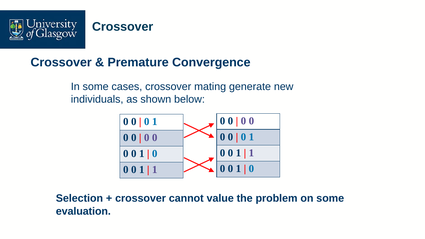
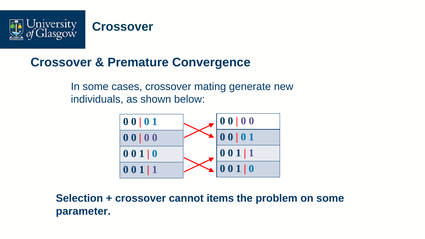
value: value -> items (220, 199)
evaluation: evaluation -> parameter (83, 211)
